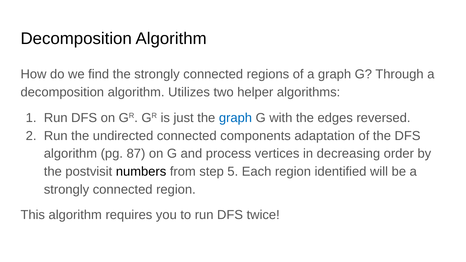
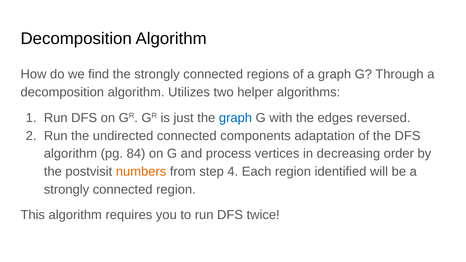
87: 87 -> 84 (136, 154)
numbers colour: black -> orange (141, 172)
5: 5 -> 4 (233, 172)
